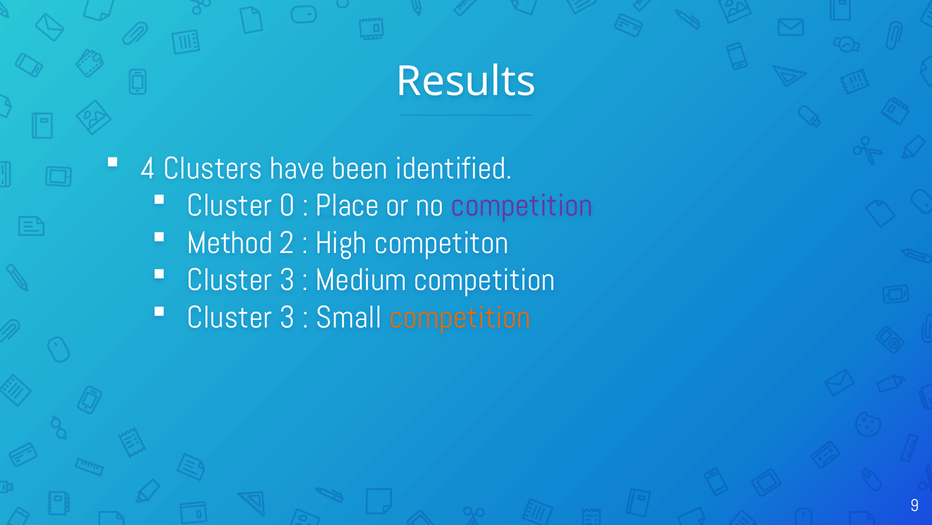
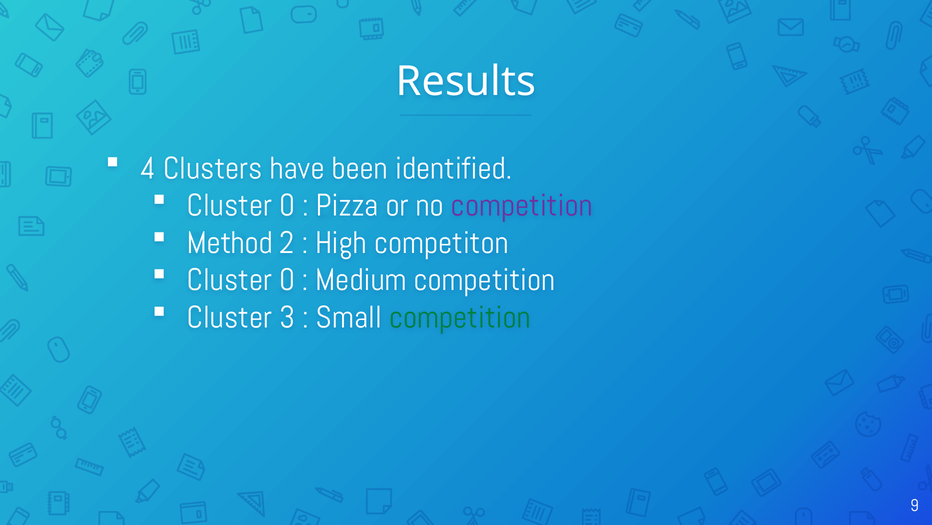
Place: Place -> Pizza (347, 205)
3: 3 -> 0 (287, 280)
competition colour: orange -> green (460, 317)
